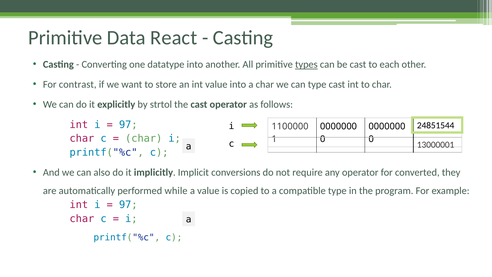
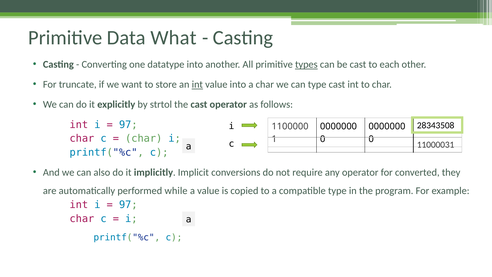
React: React -> What (174, 38)
contrast: contrast -> truncate (78, 84)
int underline: none -> present (197, 84)
24851544: 24851544 -> 28343508 (436, 125)
13000001: 13000001 -> 11000031 (436, 145)
